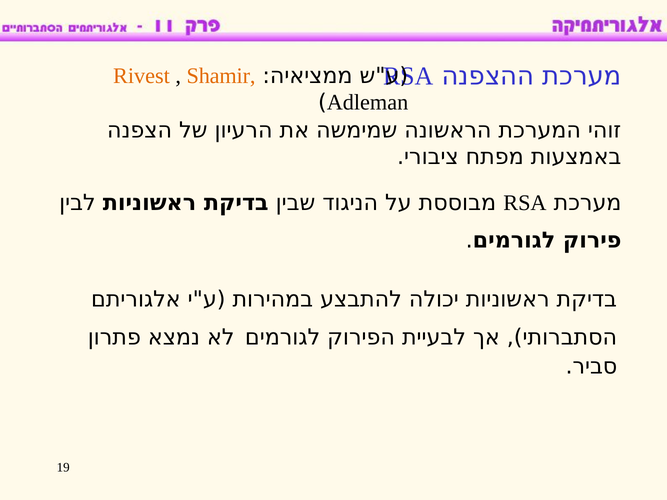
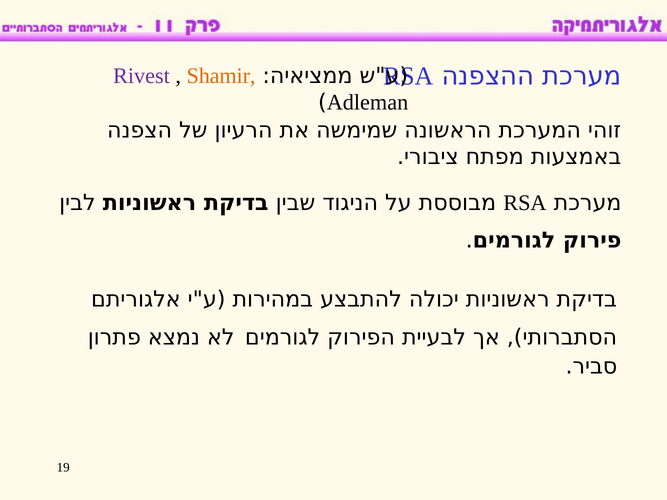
Rivest colour: orange -> purple (141, 76)
